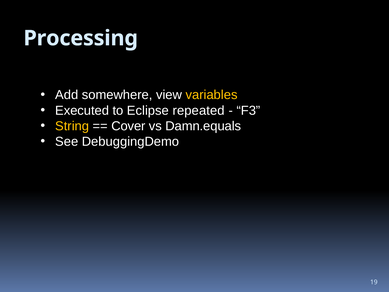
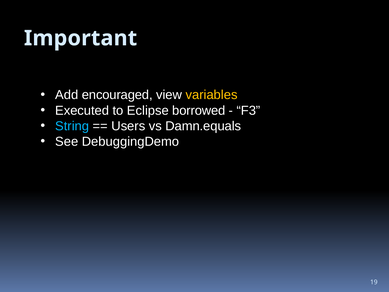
Processing: Processing -> Important (81, 38)
somewhere: somewhere -> encouraged (117, 95)
repeated: repeated -> borrowed (199, 110)
String colour: yellow -> light blue (72, 126)
Cover: Cover -> Users (128, 126)
